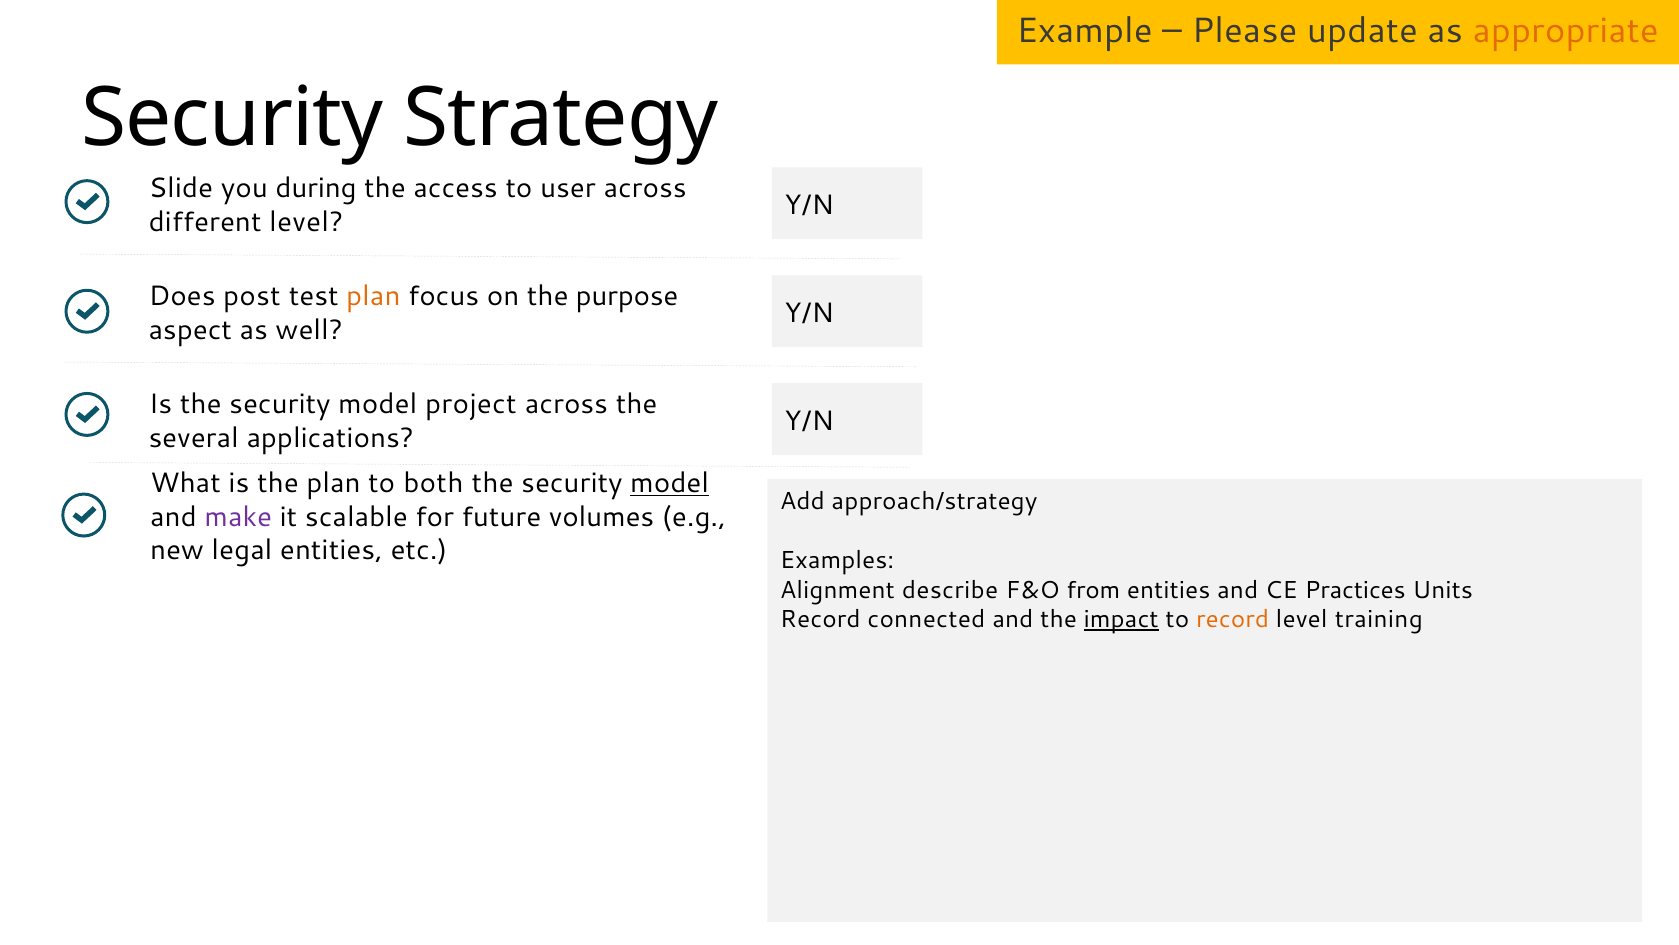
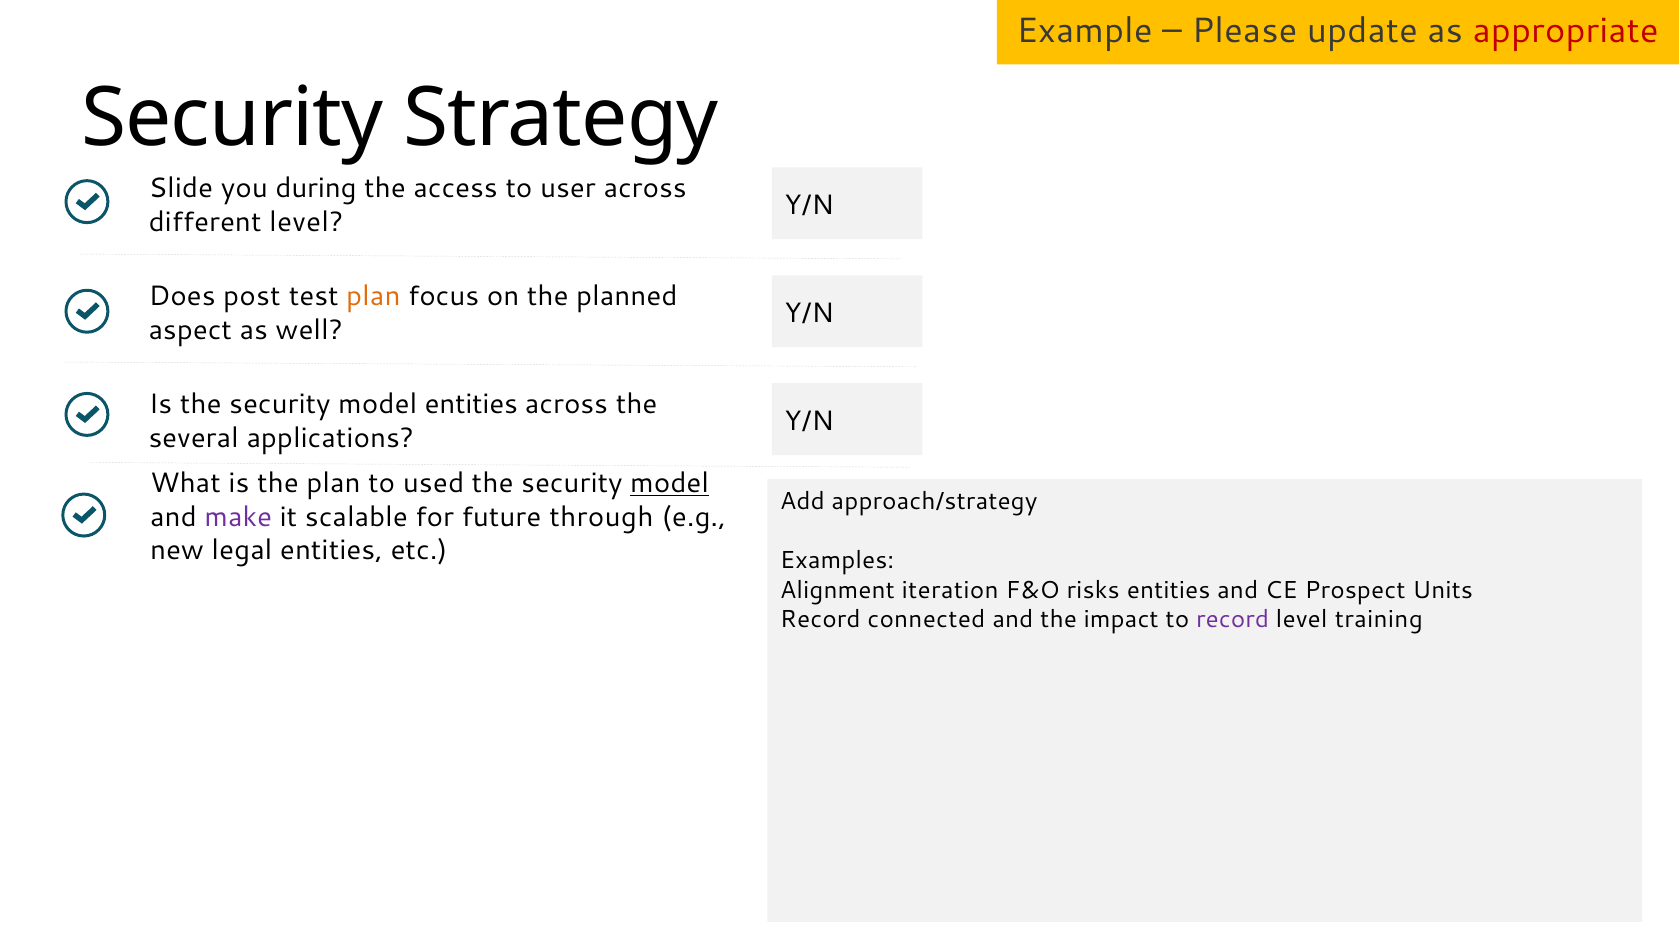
appropriate colour: orange -> red (1566, 31)
purpose: purpose -> planned (627, 296)
model project: project -> entities (471, 404)
both: both -> used (434, 483)
volumes: volumes -> through (601, 517)
describe: describe -> iteration (950, 590)
from: from -> risks (1093, 590)
Practices: Practices -> Prospect (1355, 590)
impact underline: present -> none (1121, 619)
record colour: orange -> purple (1233, 619)
